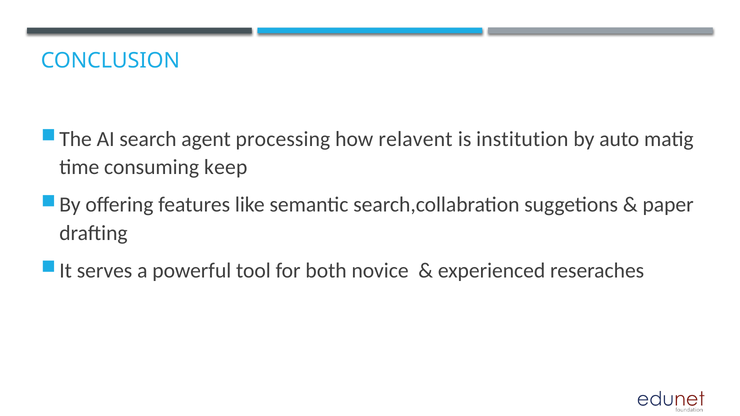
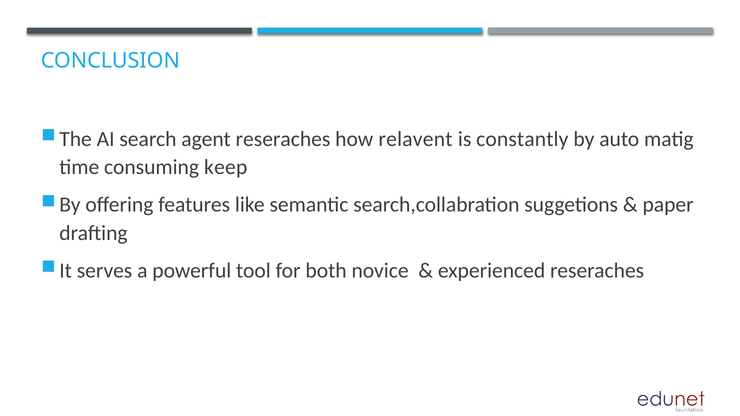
agent processing: processing -> reseraches (283, 139)
institution: institution -> constantly (522, 139)
